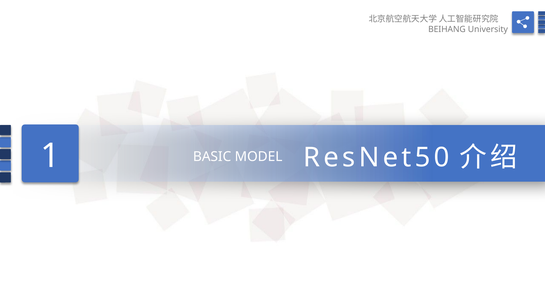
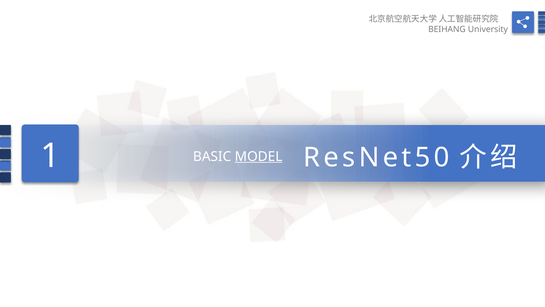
MODEL underline: none -> present (259, 156)
